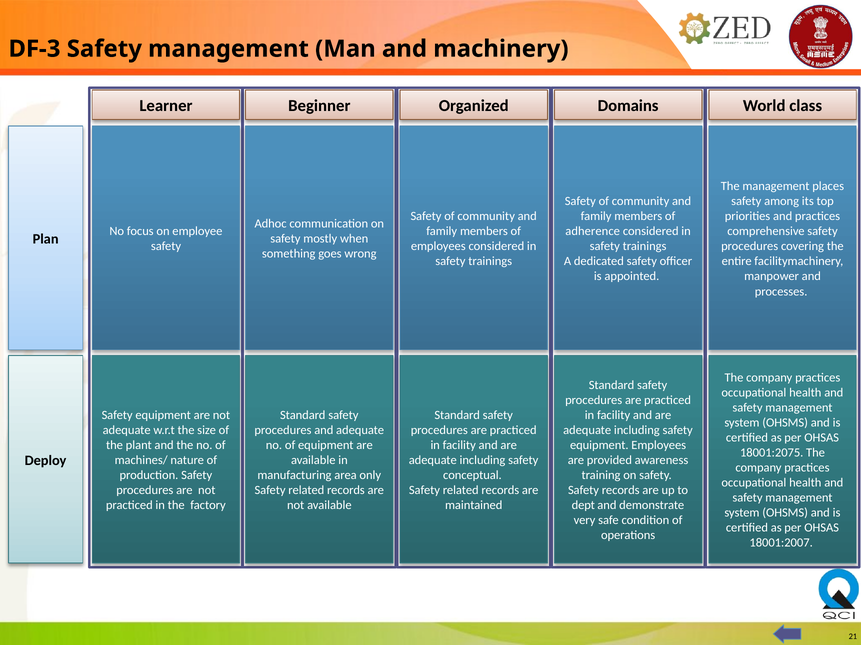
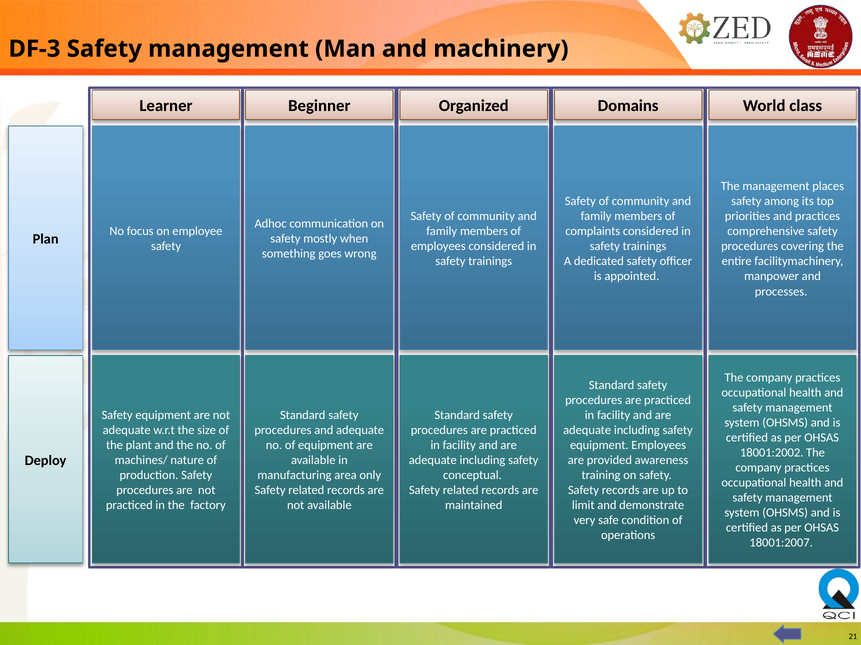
adherence: adherence -> complaints (593, 232)
18001:2075: 18001:2075 -> 18001:2002 (772, 453)
dept: dept -> limit (583, 506)
